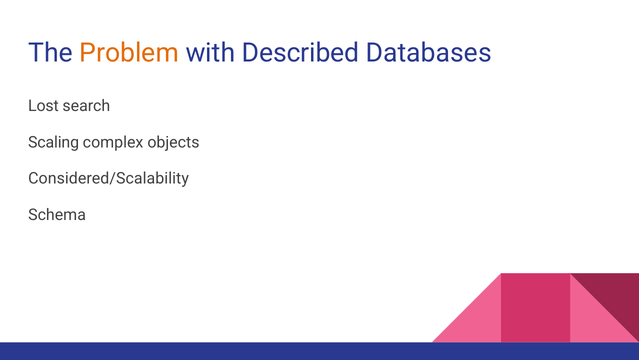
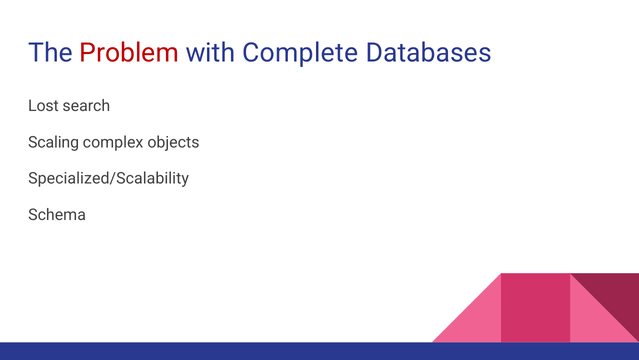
Problem colour: orange -> red (129, 53)
Described: Described -> Complete (300, 53)
Considered/Scalability: Considered/Scalability -> Specialized/Scalability (109, 178)
